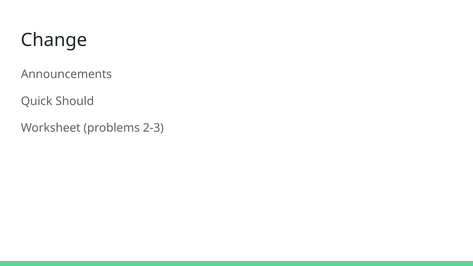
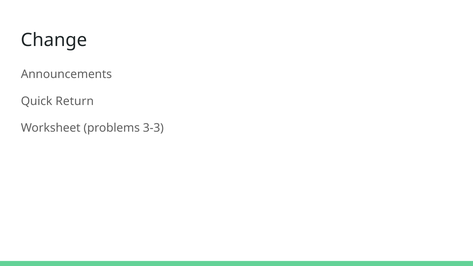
Should: Should -> Return (75, 101)
2-3: 2-3 -> 3-3 (153, 128)
